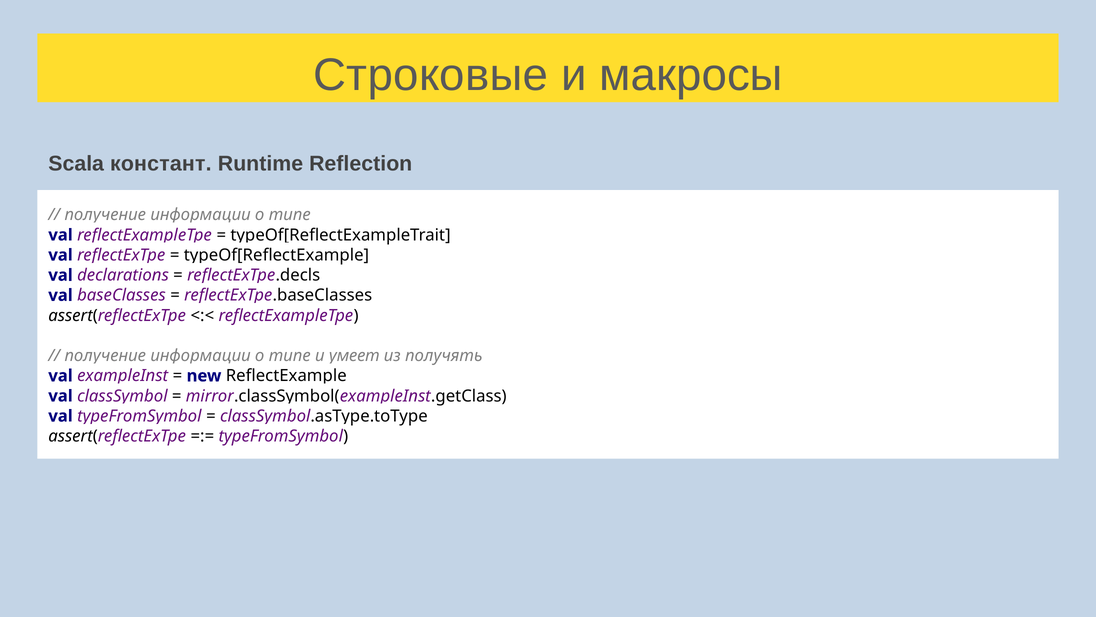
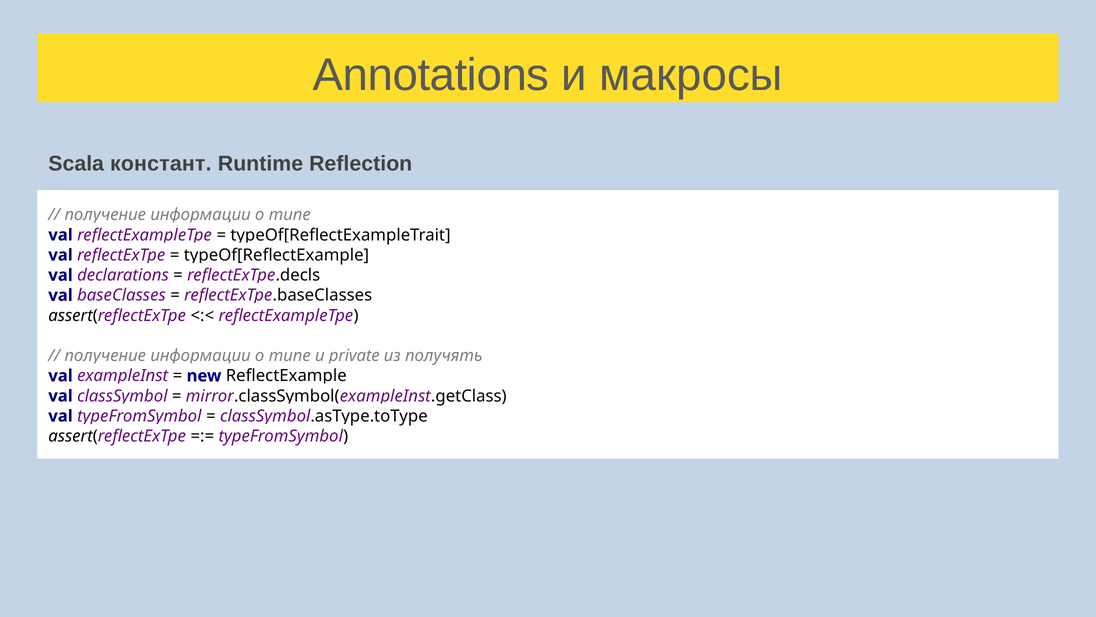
Строковые: Строковые -> Annotations (431, 75)
умеет: умеет -> private (354, 355)
